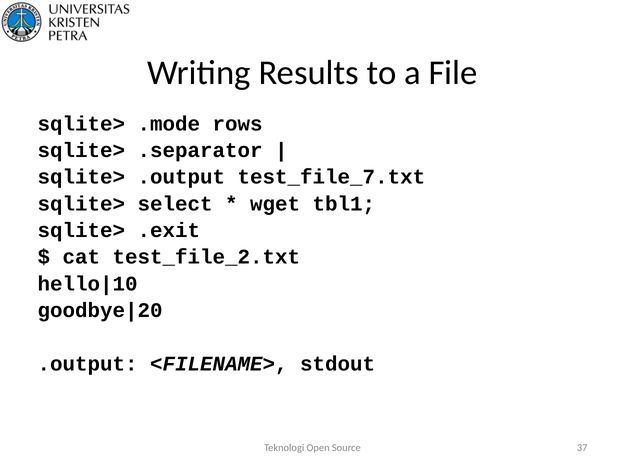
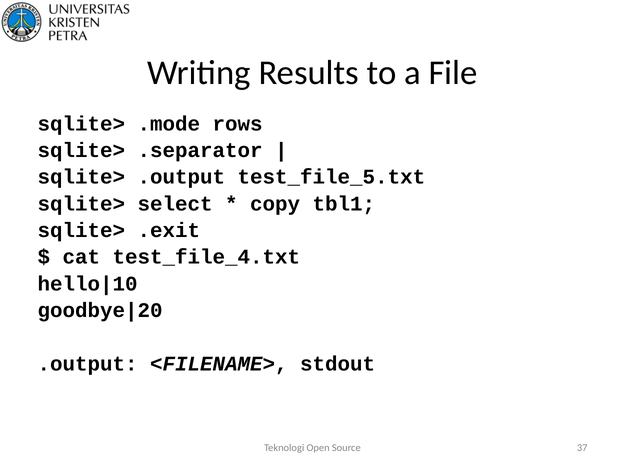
test_file_7.txt: test_file_7.txt -> test_file_5.txt (331, 177)
wget: wget -> copy (275, 204)
test_file_2.txt: test_file_2.txt -> test_file_4.txt (206, 257)
